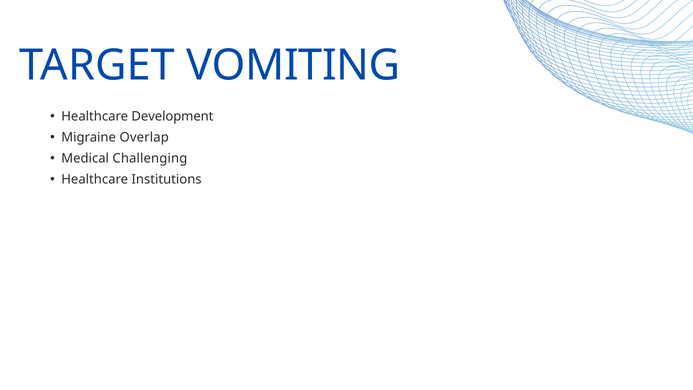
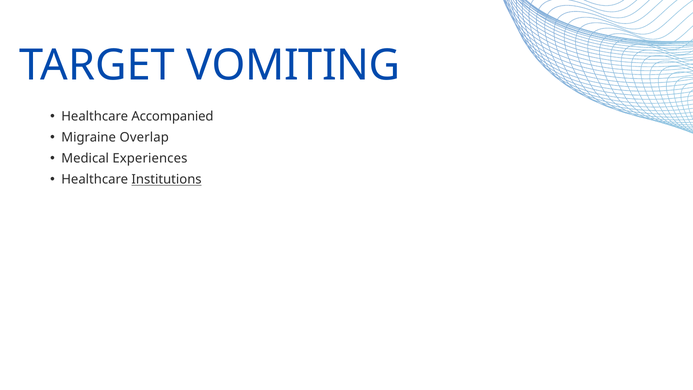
Development: Development -> Accompanied (172, 117)
Challenging: Challenging -> Experiences (150, 159)
Institutions underline: none -> present (167, 180)
